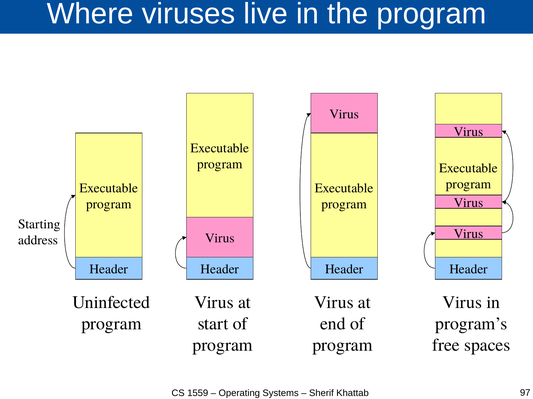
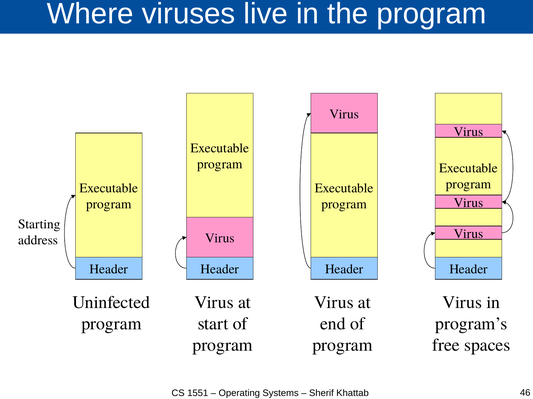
1559: 1559 -> 1551 (198, 394)
97: 97 -> 46 (525, 393)
